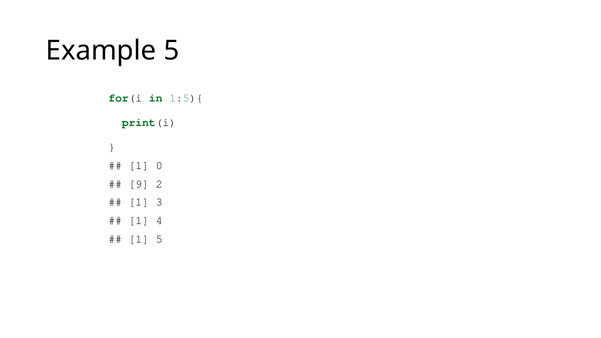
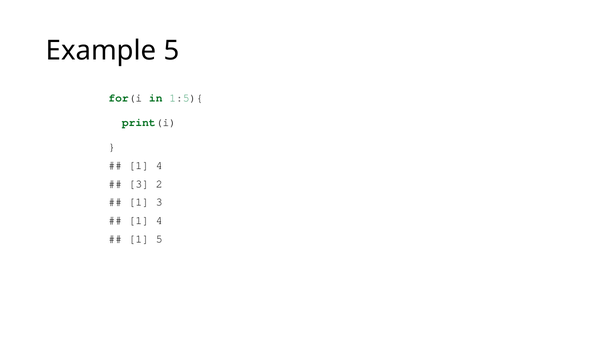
0: 0 -> 4 (159, 165)
9: 9 -> 3 (139, 184)
